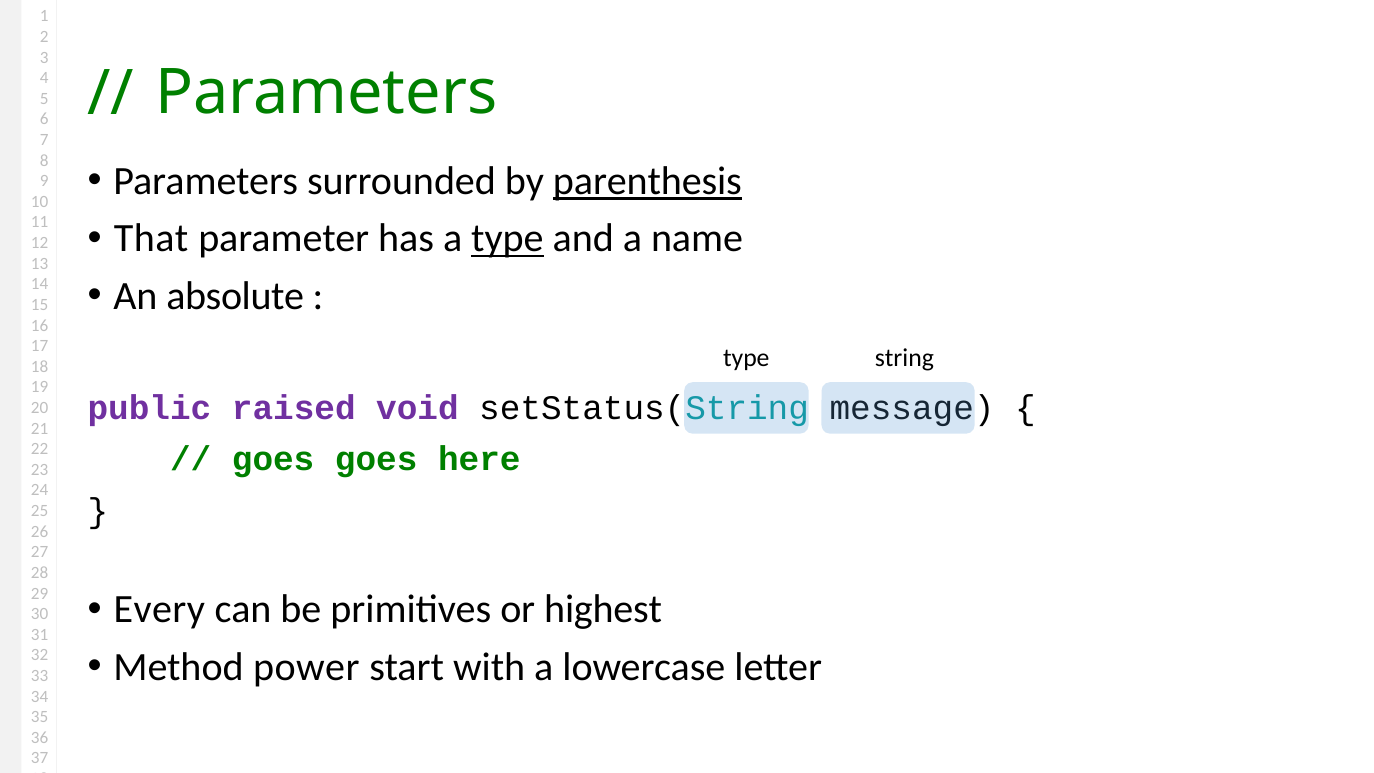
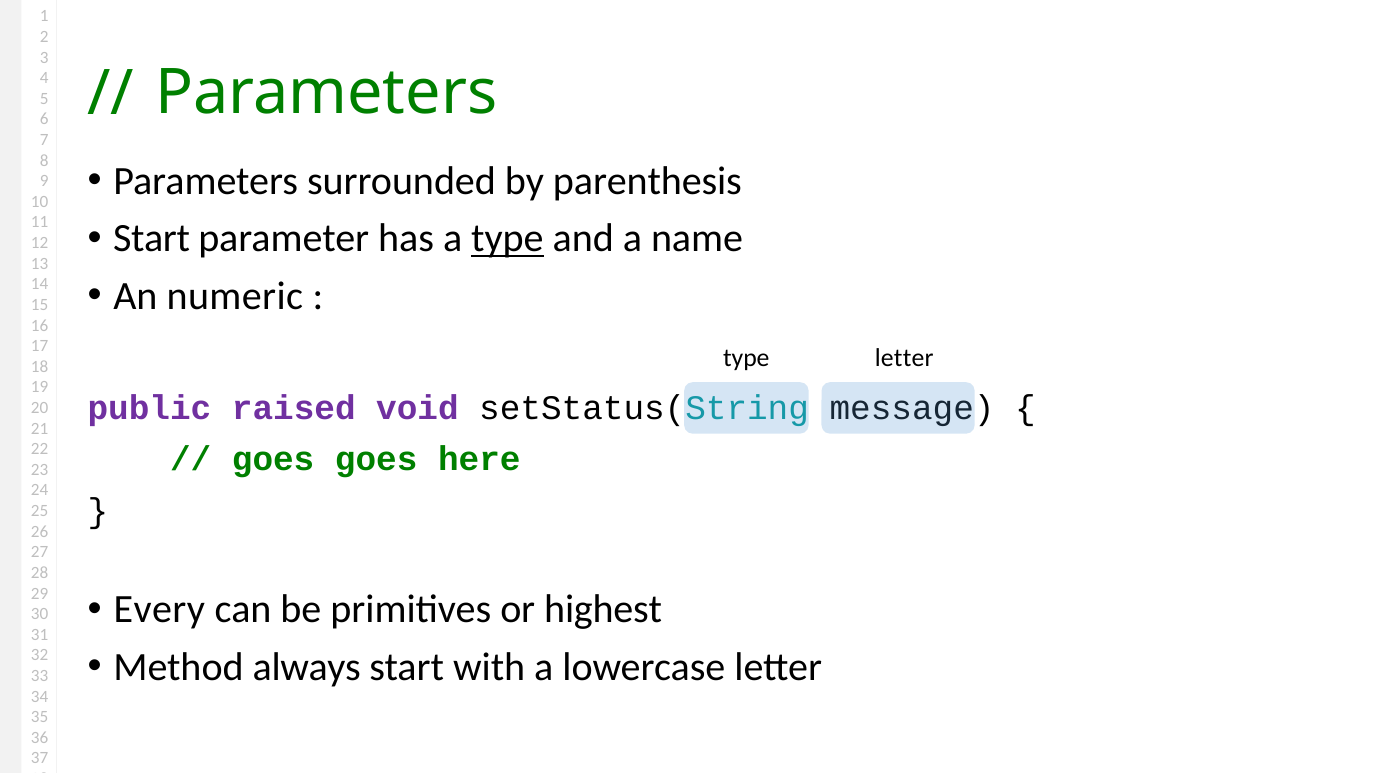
parenthesis underline: present -> none (647, 181)
That: That -> Start (152, 239)
absolute: absolute -> numeric (235, 296)
type string: string -> letter (904, 358)
power: power -> always (307, 667)
